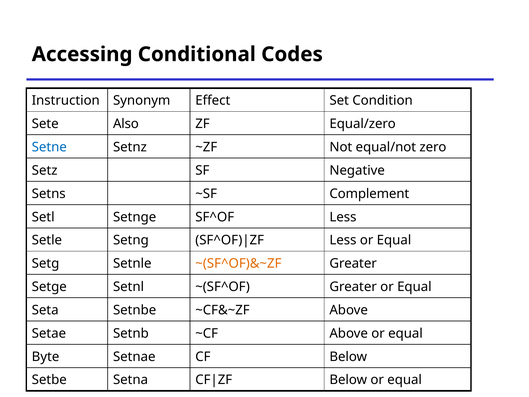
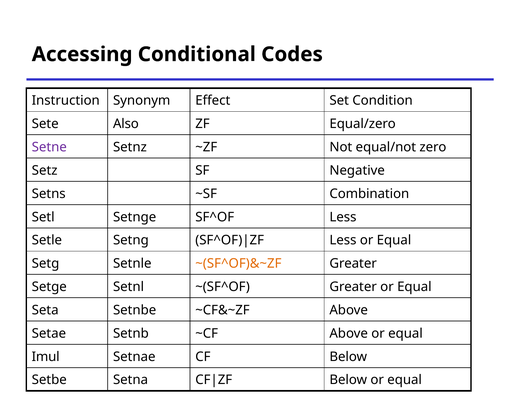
Setne colour: blue -> purple (49, 147)
Complement: Complement -> Combination (369, 194)
Byte: Byte -> Imul (46, 356)
